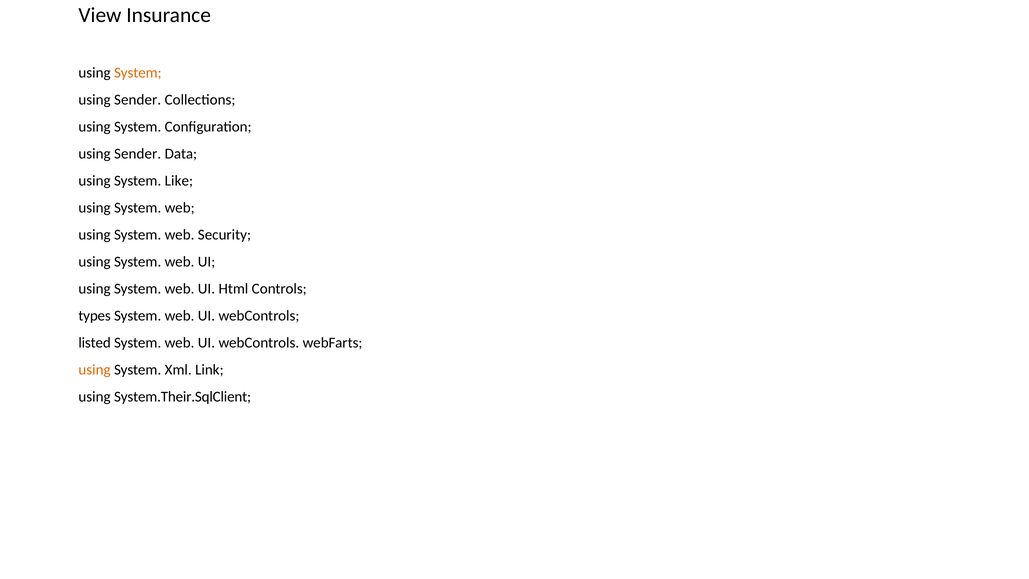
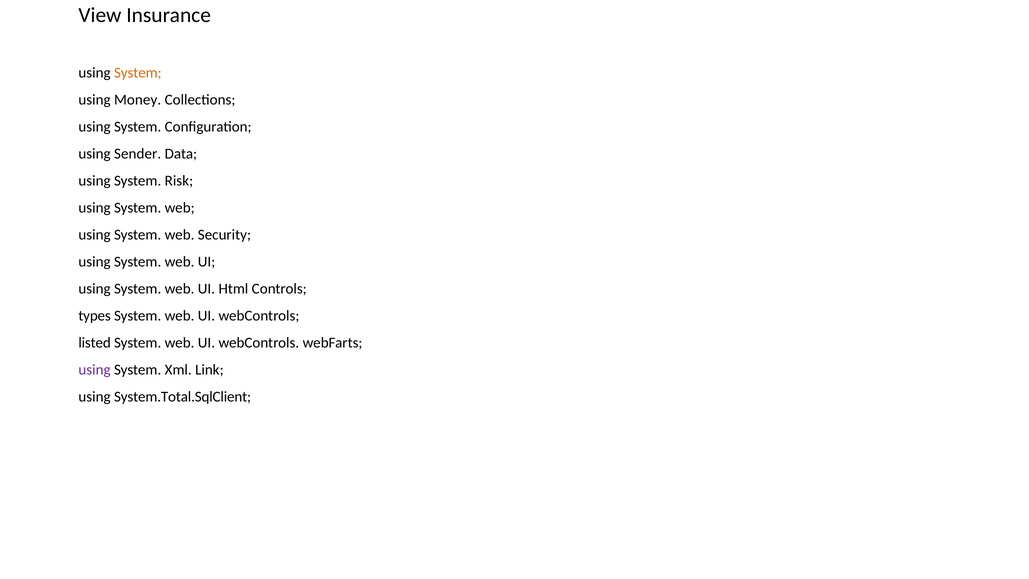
Sender: Sender -> Money (138, 100)
Like: Like -> Risk (179, 181)
using colour: orange -> purple (95, 370)
System.Their.SqlClient: System.Their.SqlClient -> System.Total.SqlClient (183, 397)
